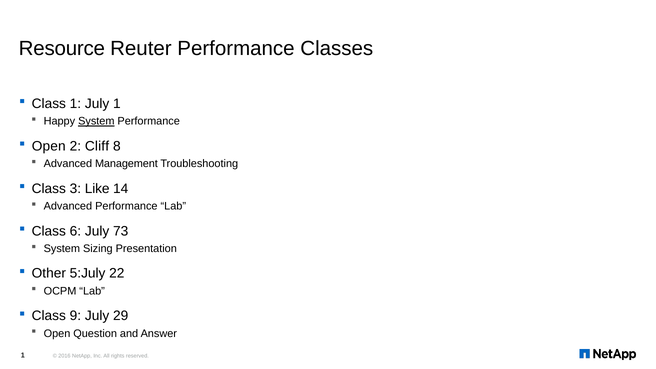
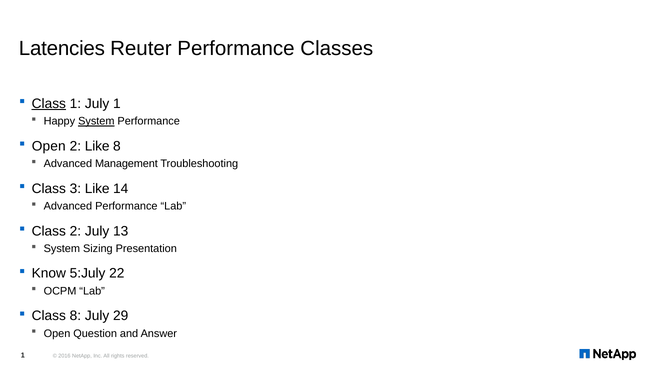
Resource: Resource -> Latencies (62, 48)
Class underline: none -> present (49, 104)
2 Cliff: Cliff -> Like (97, 146)
Class 6: 6 -> 2 (75, 231)
73: 73 -> 13 (121, 231)
Other: Other -> Know (49, 274)
Class 9: 9 -> 8 (75, 316)
